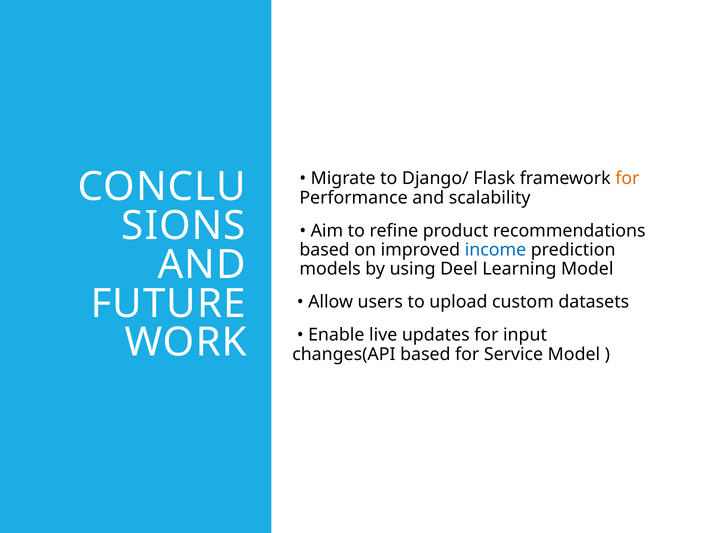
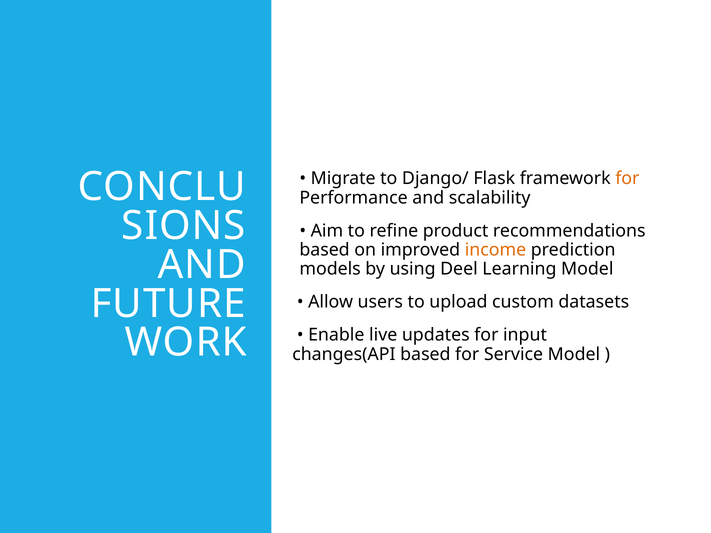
income colour: blue -> orange (495, 250)
